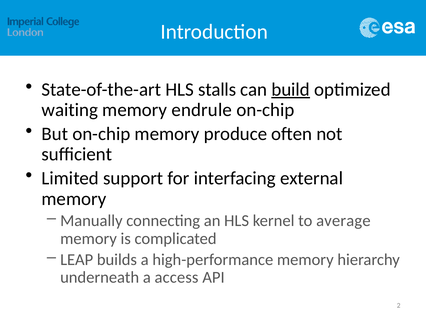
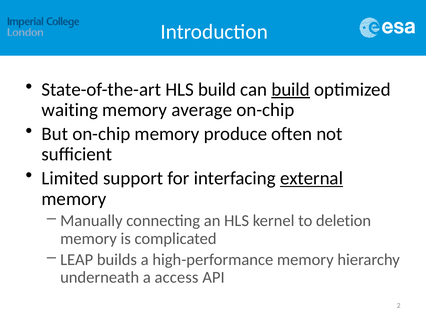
HLS stalls: stalls -> build (217, 89)
endrule: endrule -> average (202, 110)
external underline: none -> present (312, 178)
average: average -> deletion (344, 220)
